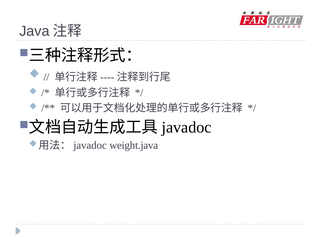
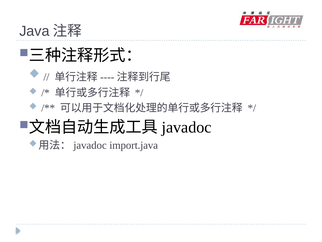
weight.java: weight.java -> import.java (134, 145)
